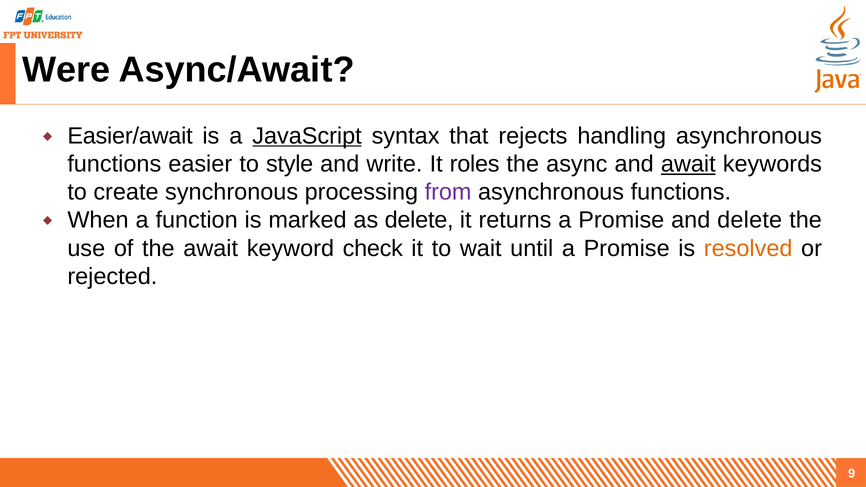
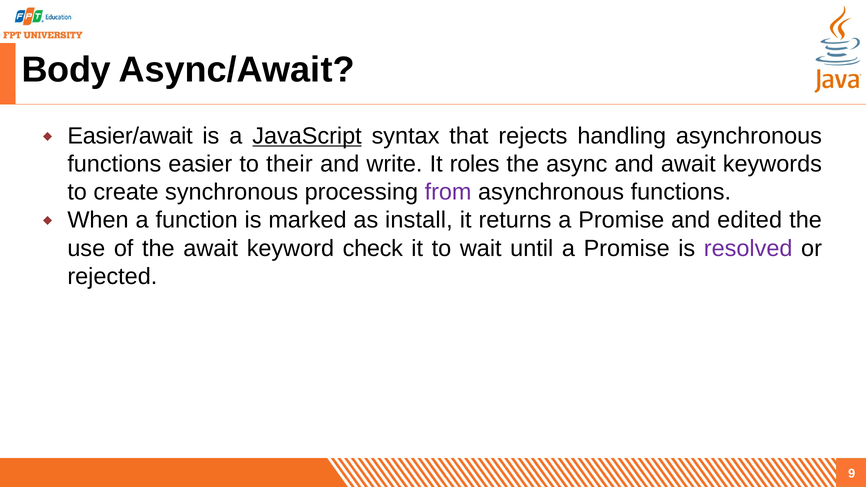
Were: Were -> Body (66, 70)
style: style -> their (289, 164)
await underline: present -> none (688, 164)
as delete: delete -> install (419, 220)
and delete: delete -> edited (750, 220)
resolved colour: orange -> purple (748, 248)
